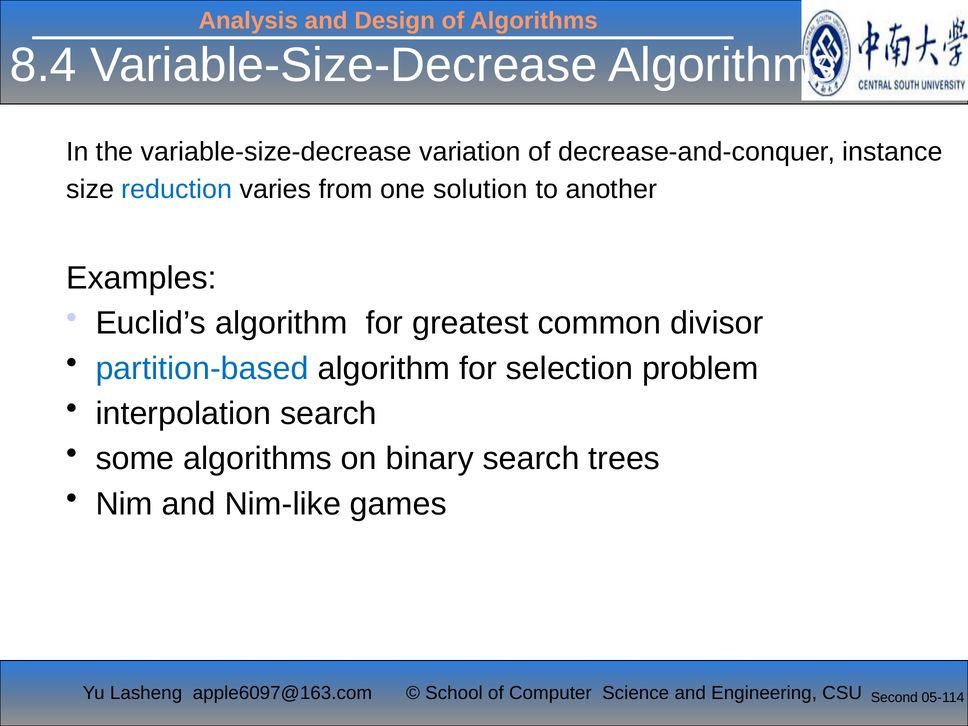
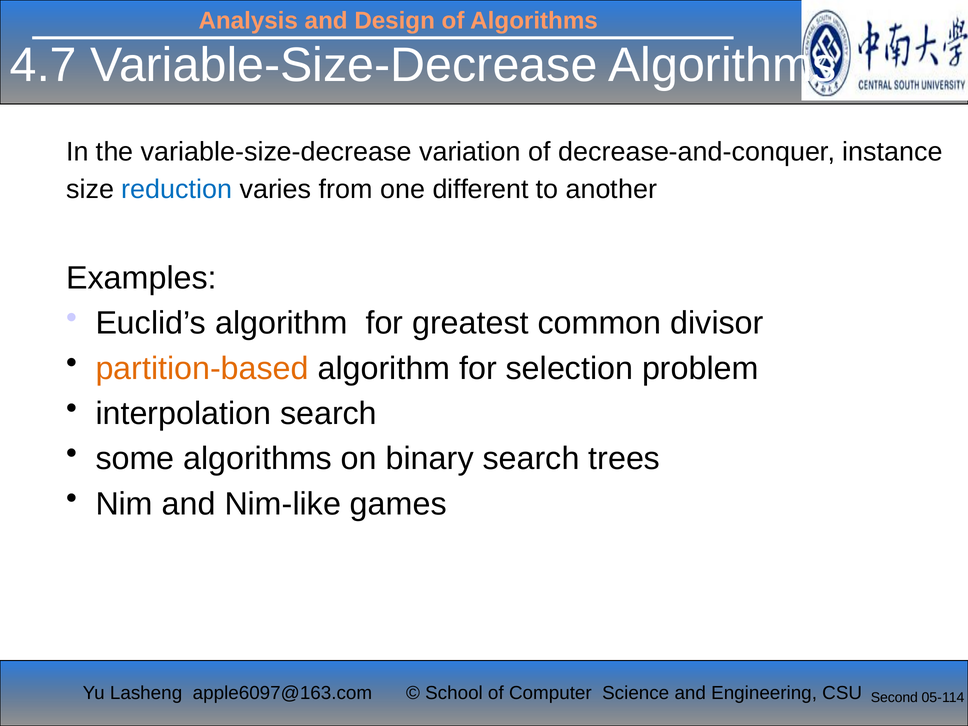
8.4: 8.4 -> 4.7 (43, 65)
solution: solution -> different (481, 190)
partition-based colour: blue -> orange (202, 368)
